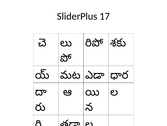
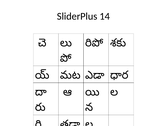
17: 17 -> 14 (105, 16)
